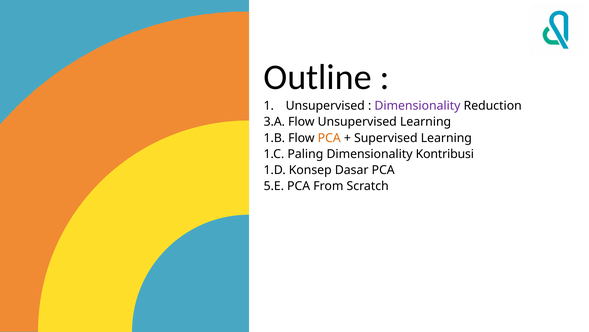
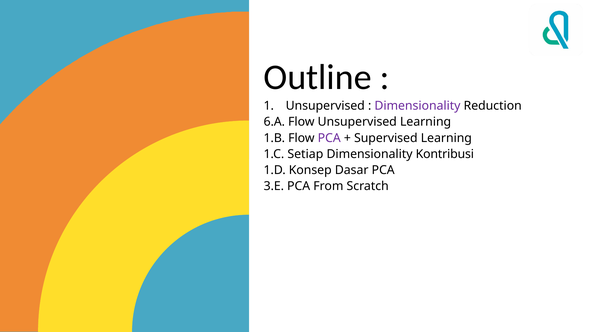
3.A: 3.A -> 6.A (274, 122)
PCA colour: orange -> purple (329, 138)
Paling: Paling -> Setiap (305, 154)
5.E: 5.E -> 3.E (274, 186)
